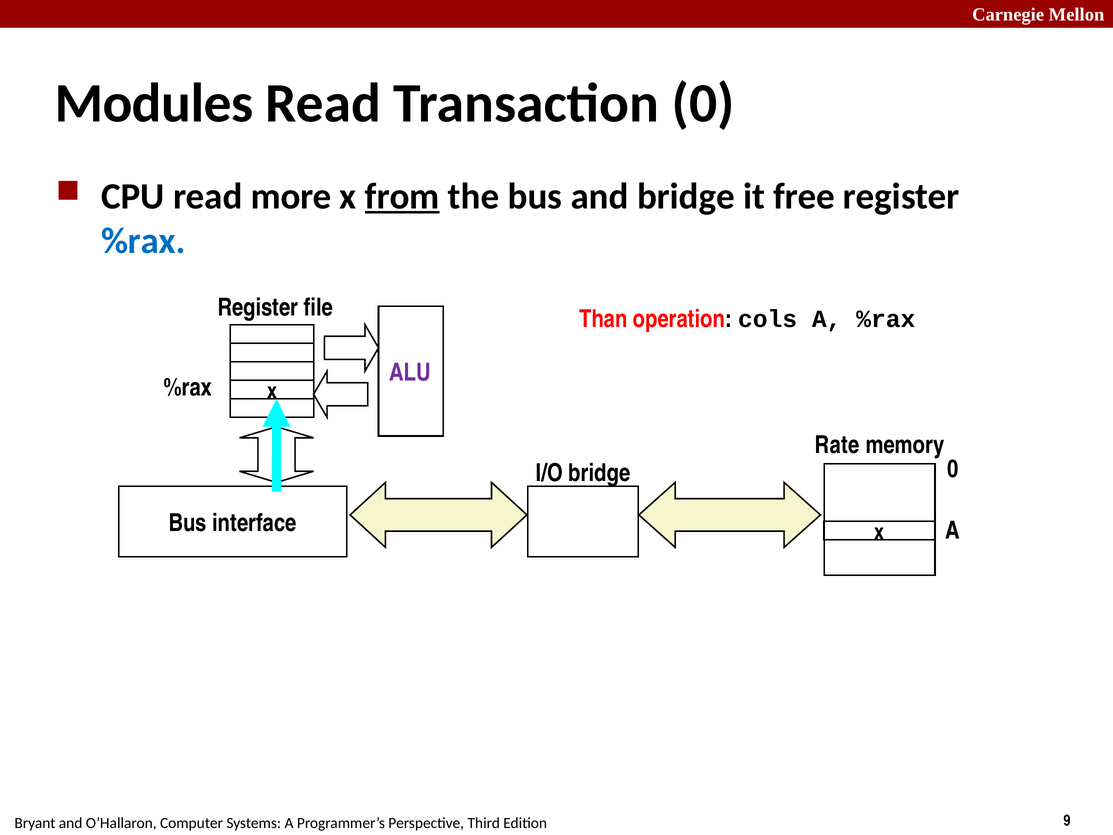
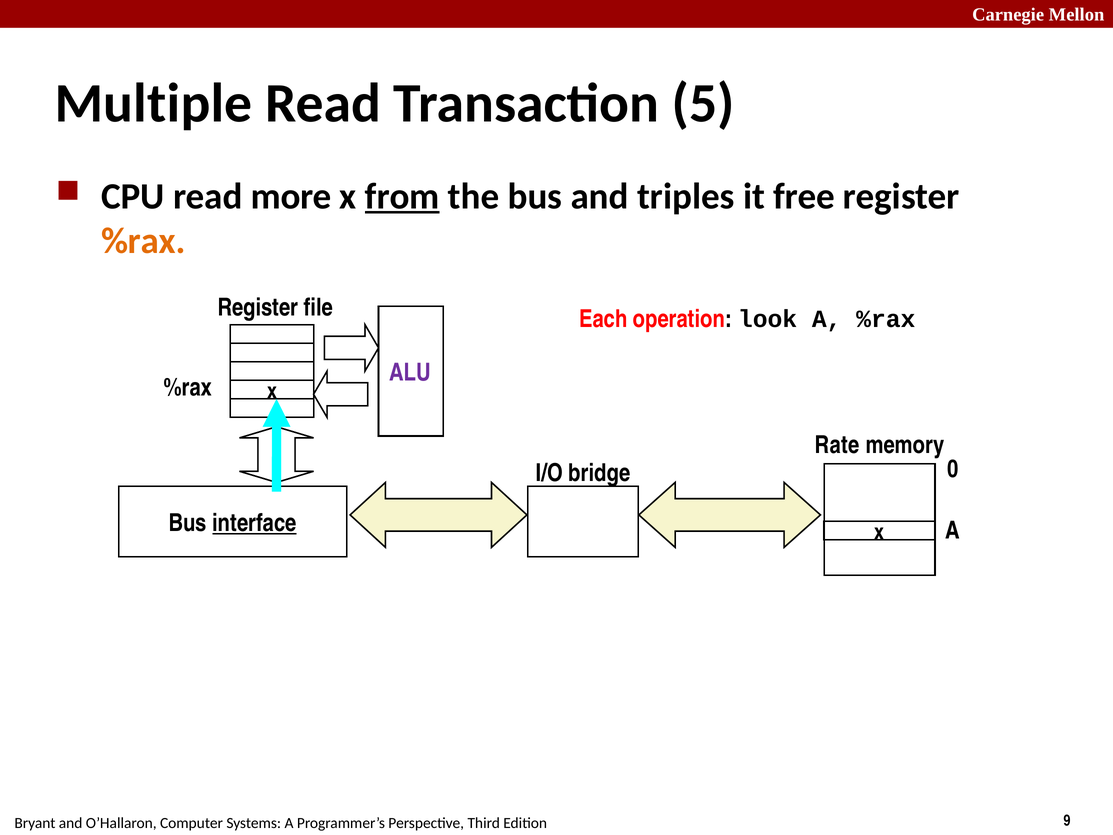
Modules: Modules -> Multiple (154, 103)
Transaction 0: 0 -> 5 (703, 103)
and bridge: bridge -> triples (686, 196)
%rax colour: blue -> orange (143, 241)
Than: Than -> Each (603, 319)
cols: cols -> look (768, 319)
interface underline: none -> present (254, 523)
